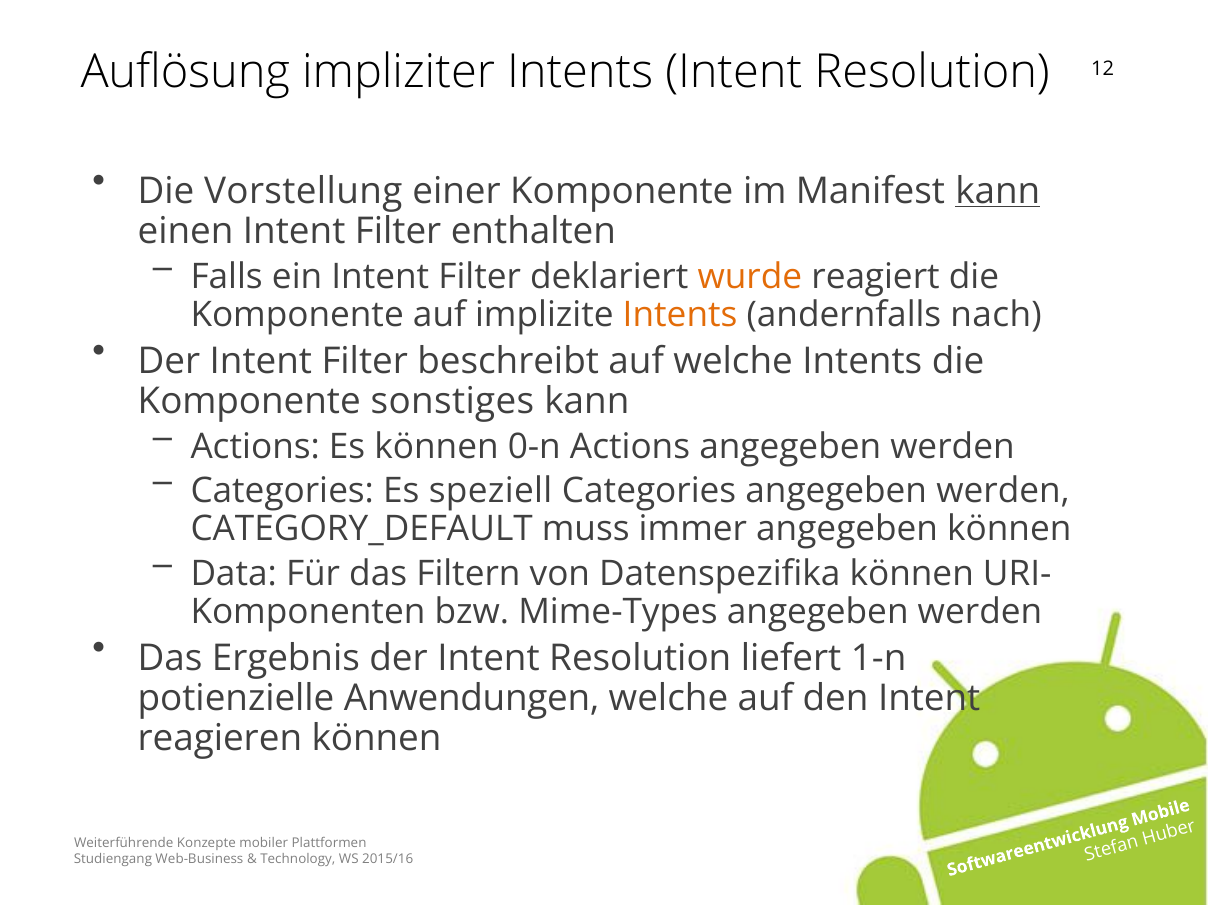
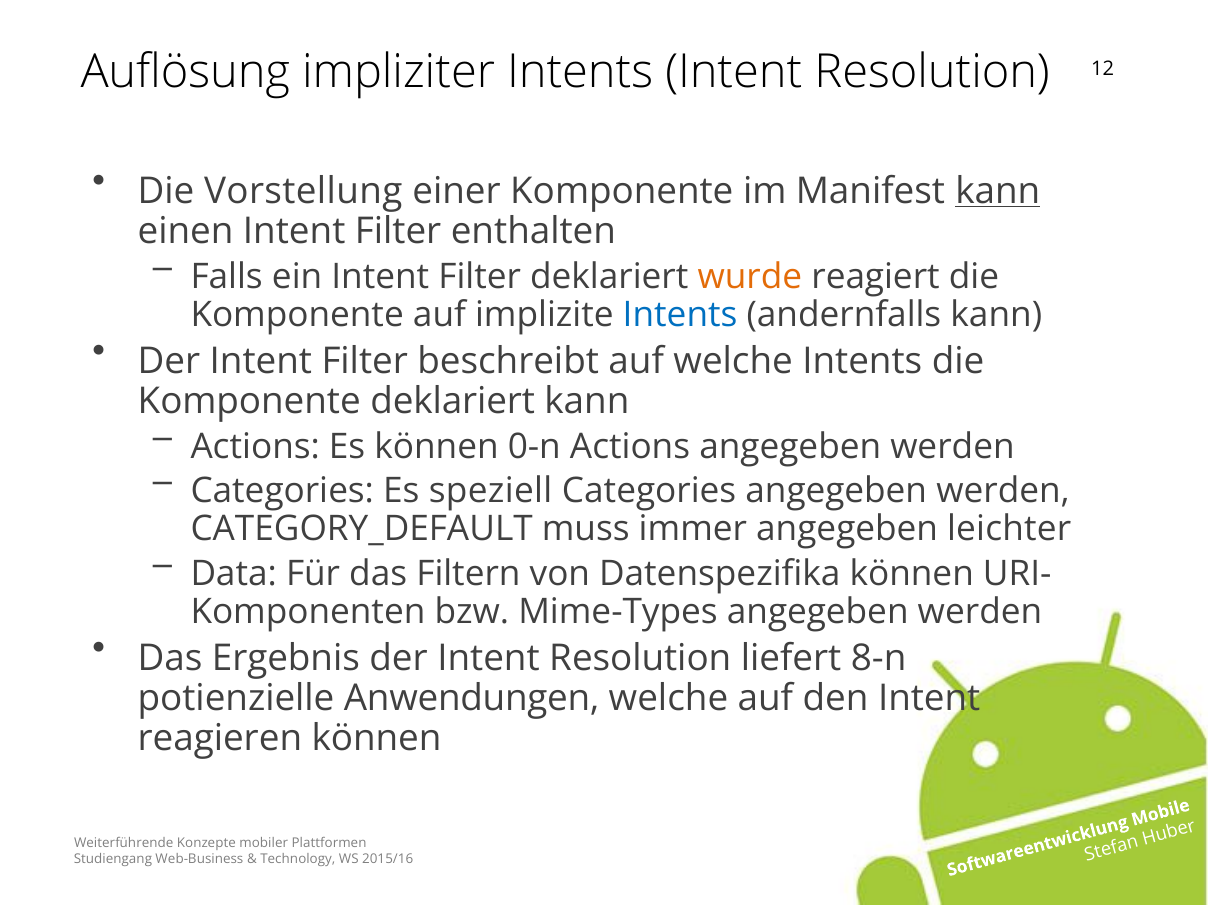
Intents colour: orange -> blue (680, 315)
andernfalls nach: nach -> kann (996, 315)
Komponente sonstiges: sonstiges -> deklariert (453, 401)
angegeben können: können -> leichter (1009, 529)
1-n: 1-n -> 8-n (879, 658)
